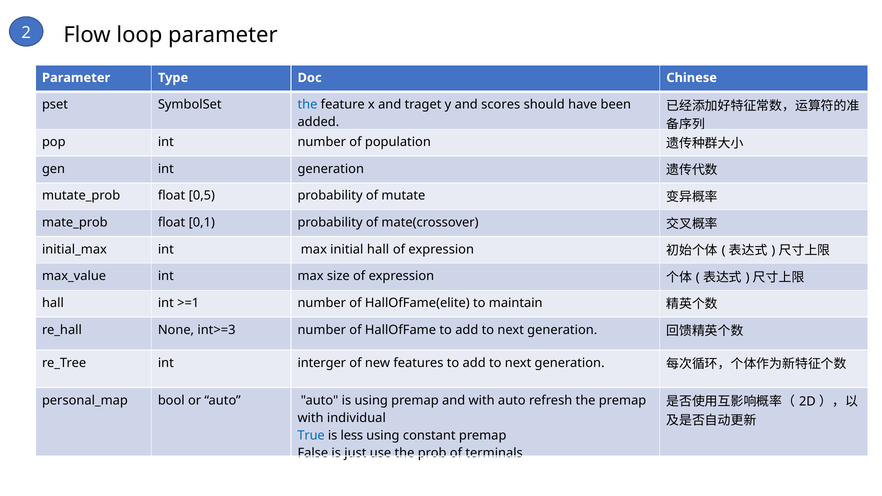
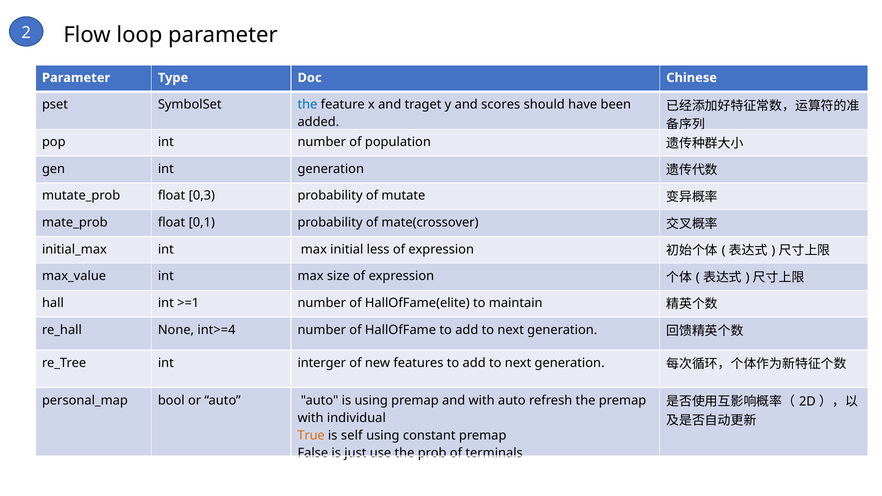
0,5: 0,5 -> 0,3 (202, 196)
initial hall: hall -> less (378, 249)
int>=3: int>=3 -> int>=4 (216, 330)
True colour: blue -> orange (311, 436)
less: less -> self (352, 436)
